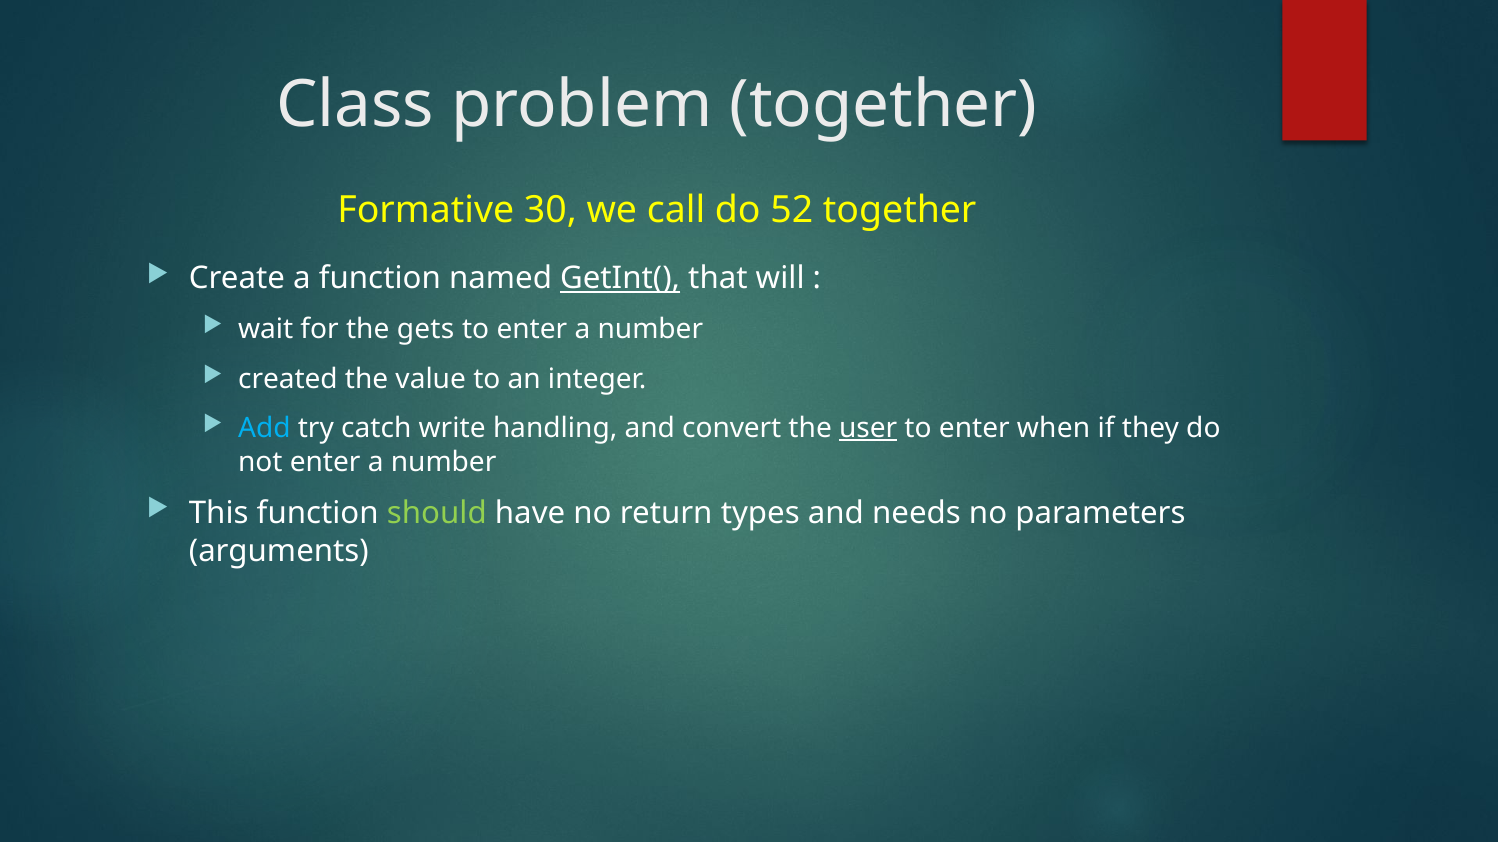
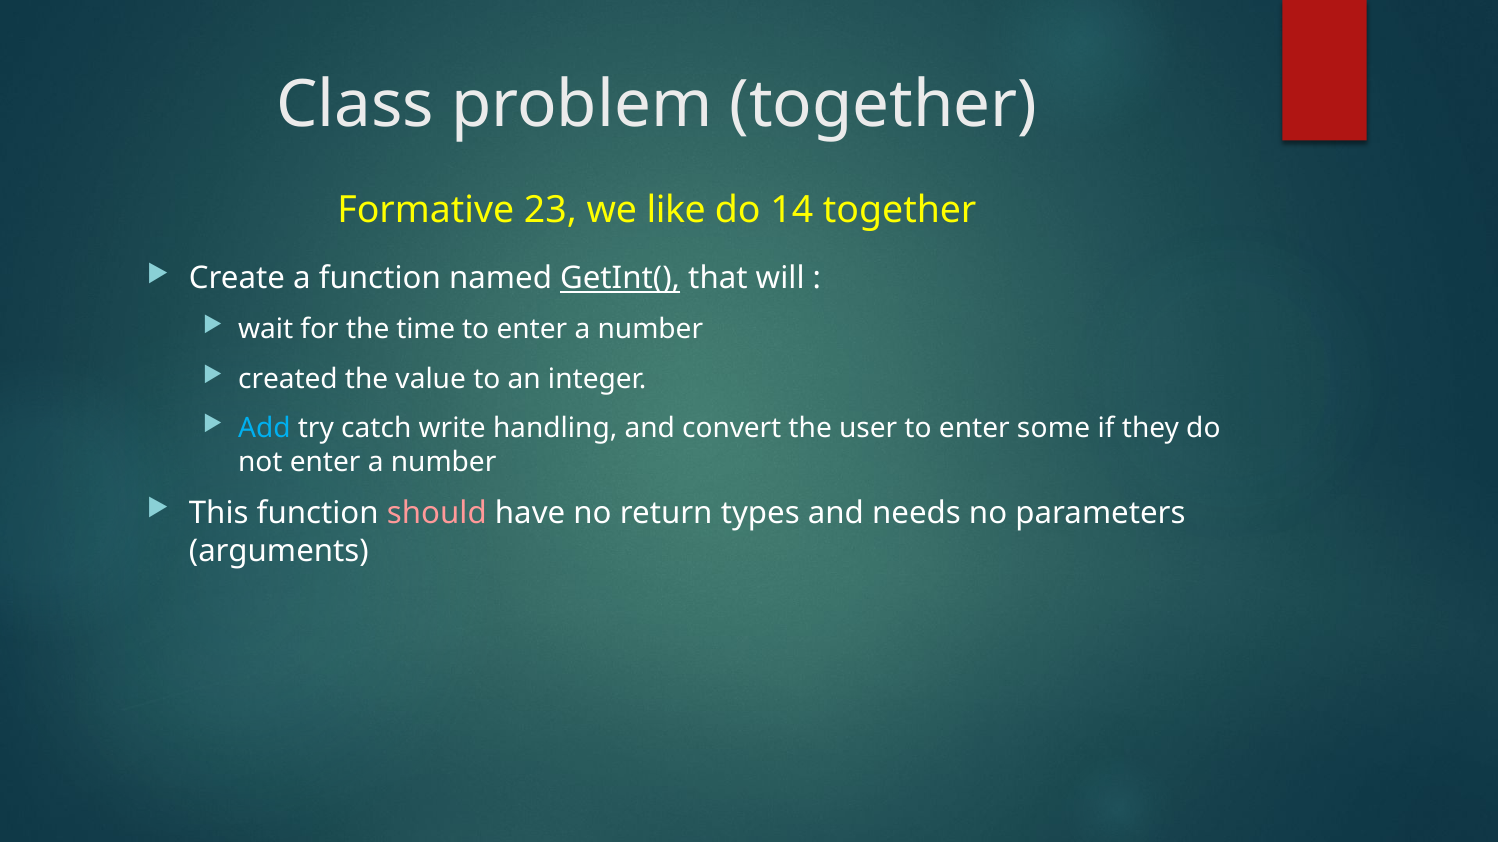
30: 30 -> 23 (550, 210)
call: call -> like (676, 210)
52: 52 -> 14 (792, 210)
gets: gets -> time (426, 330)
user underline: present -> none (868, 428)
when: when -> some (1054, 428)
should colour: light green -> pink (437, 514)
